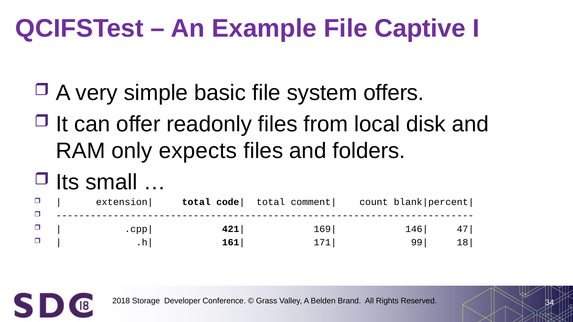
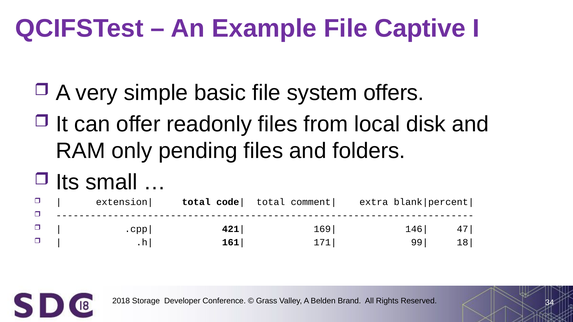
expects: expects -> pending (198, 151)
count: count -> extra (374, 202)
